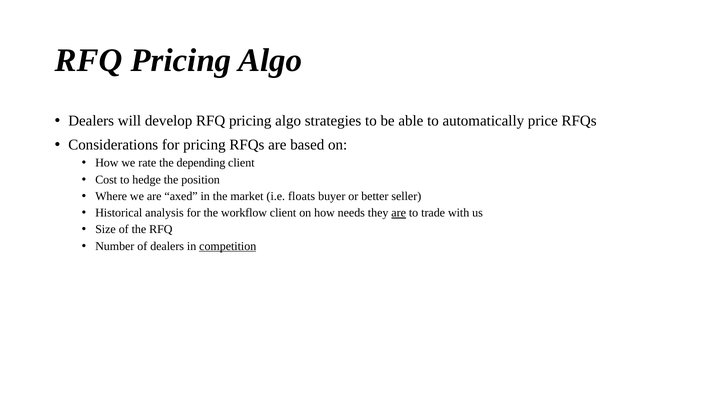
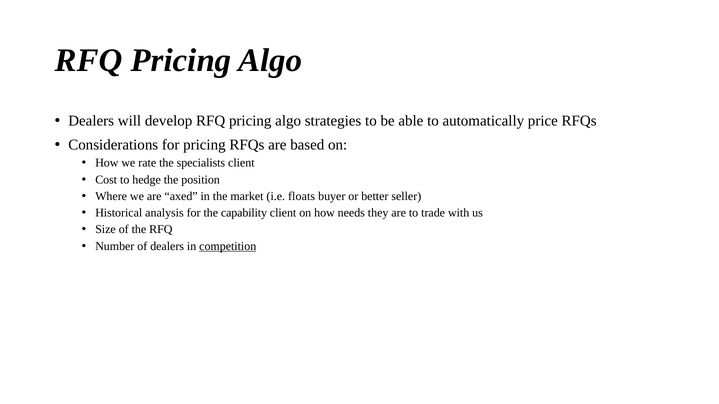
depending: depending -> specialists (201, 163)
workflow: workflow -> capability (244, 213)
are underline: present -> none (399, 213)
